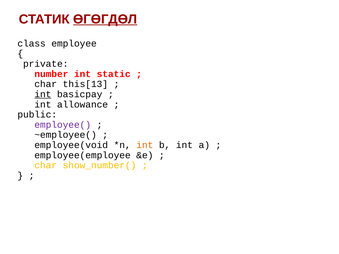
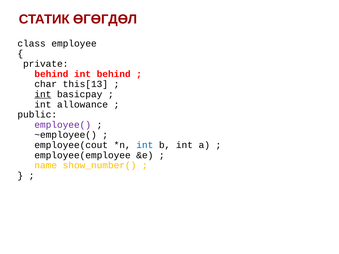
ӨГӨГДӨЛ underline: present -> none (105, 19)
number: number -> behind (51, 74)
int static: static -> behind (114, 74)
employee(void: employee(void -> employee(cout (71, 145)
int colour: orange -> blue (145, 145)
char: char -> name (46, 166)
